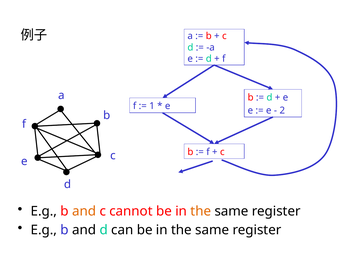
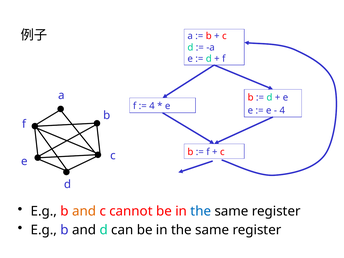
1: 1 -> 4 (152, 106)
2: 2 -> 4 (282, 111)
the colour: orange -> blue (201, 211)
